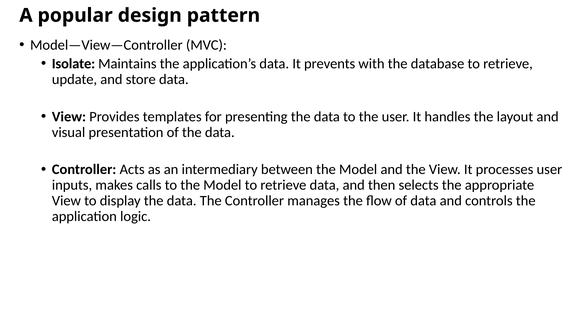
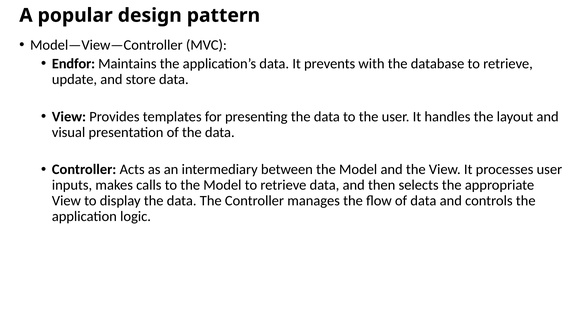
Isolate: Isolate -> Endfor (73, 64)
